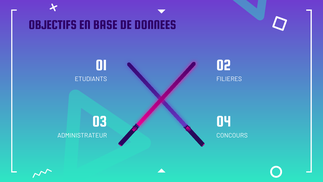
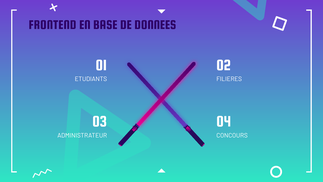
OBJECTIFS: OBJECTIFS -> FRONTEND (53, 25)
